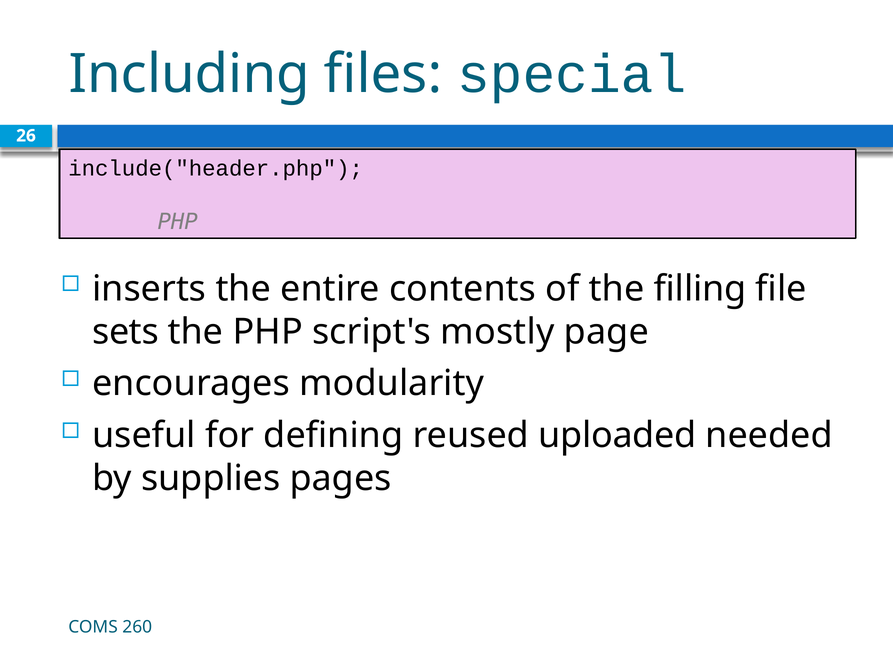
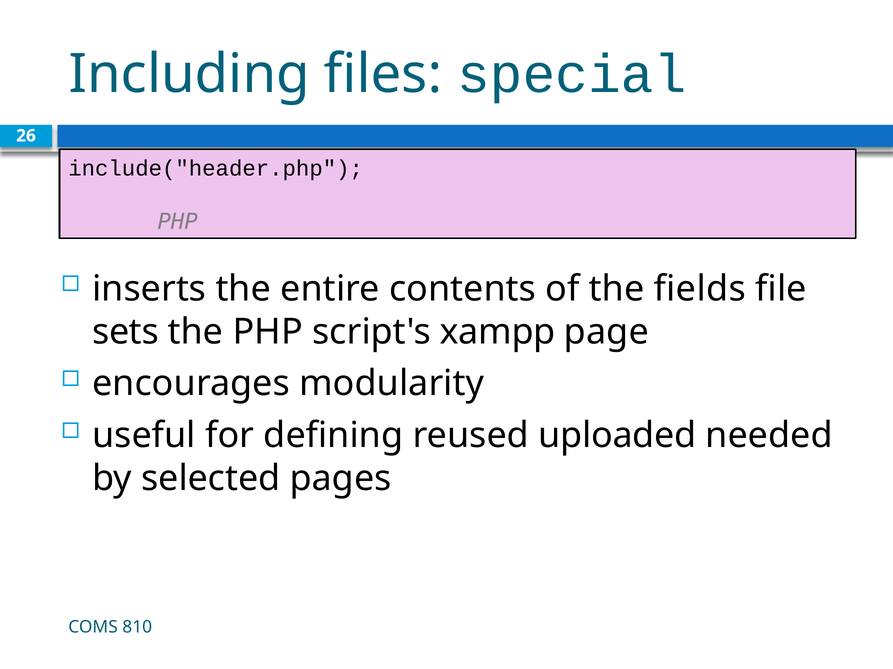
filling: filling -> fields (700, 289)
mostly: mostly -> xampp (498, 332)
supplies: supplies -> selected (211, 479)
260: 260 -> 810 (137, 628)
